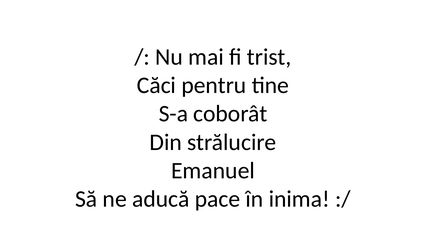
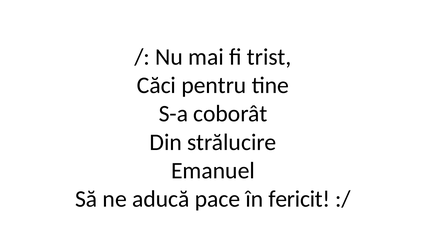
inima: inima -> fericit (299, 199)
